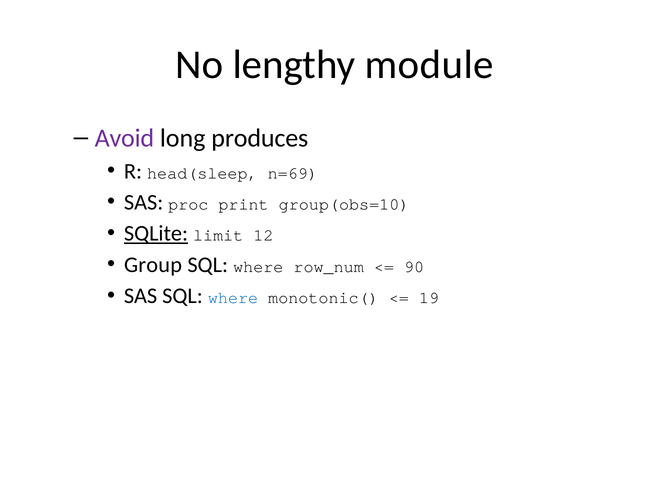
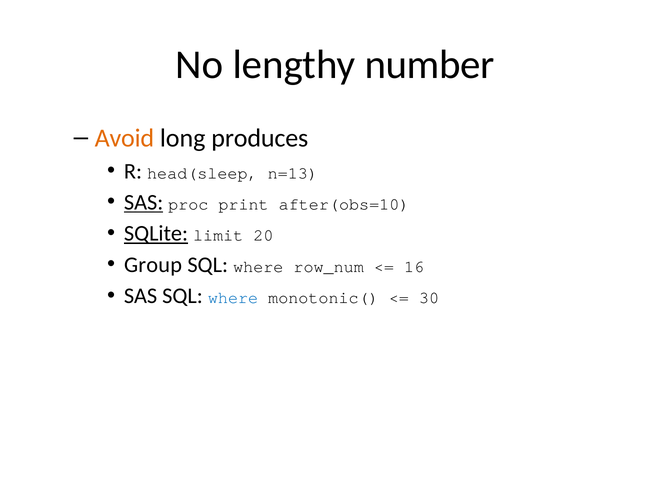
module: module -> number (430, 65)
Avoid colour: purple -> orange (124, 138)
n=69: n=69 -> n=13 (293, 173)
SAS underline: none -> present (144, 203)
group(obs=10: group(obs=10 -> after(obs=10 (344, 204)
12: 12 -> 20 (263, 236)
90: 90 -> 16 (414, 267)
19: 19 -> 30 (429, 298)
